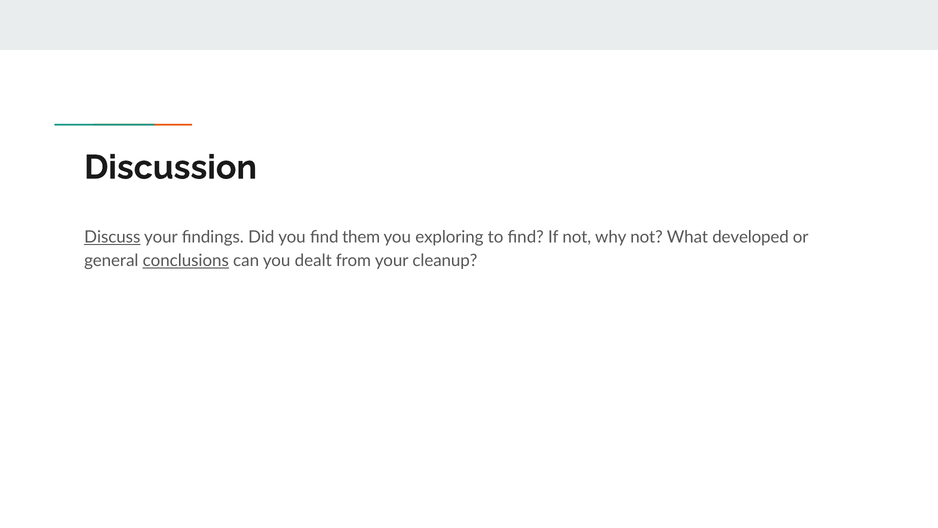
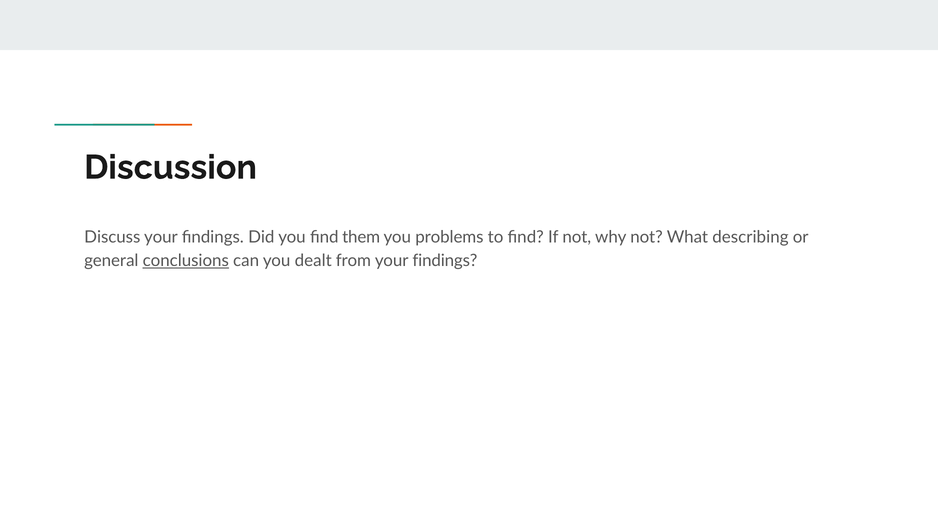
Discuss underline: present -> none (112, 237)
exploring: exploring -> problems (449, 237)
developed: developed -> describing (750, 237)
from your cleanup: cleanup -> findings (445, 260)
